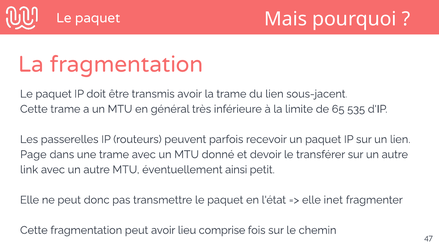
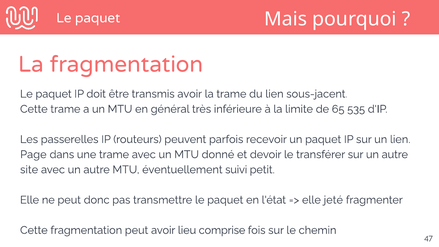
link: link -> site (29, 170)
ainsi: ainsi -> suivi (236, 170)
inet: inet -> jeté (333, 200)
